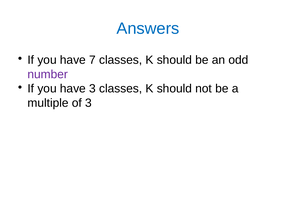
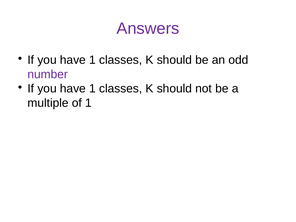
Answers colour: blue -> purple (148, 29)
7: 7 -> 1 (92, 60)
3: 3 -> 1 (92, 89)
of 3: 3 -> 1 (89, 103)
